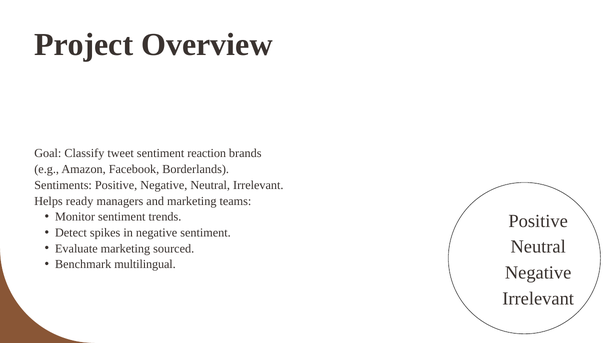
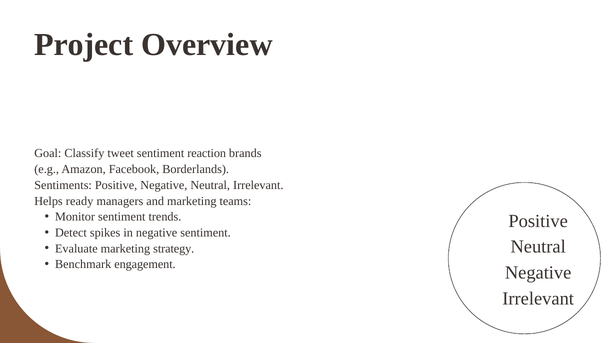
sourced: sourced -> strategy (174, 249)
multilingual: multilingual -> engagement (145, 265)
